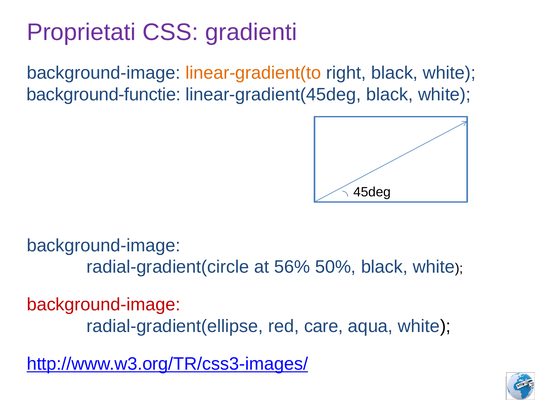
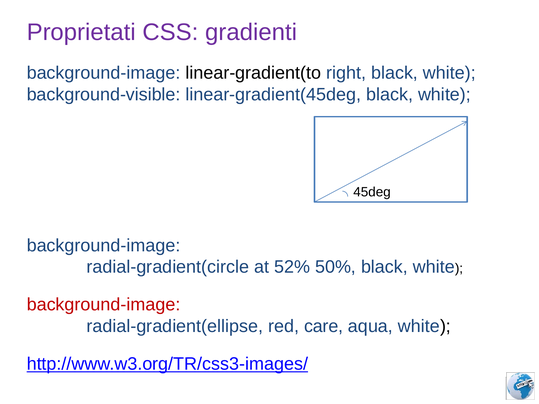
linear-gradient(to colour: orange -> black (253, 73)
background-functie: background-functie -> background-visible (104, 95)
56%: 56% -> 52% (292, 267)
